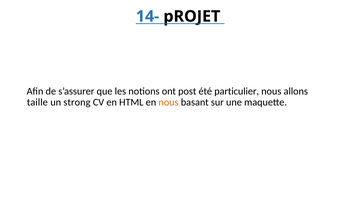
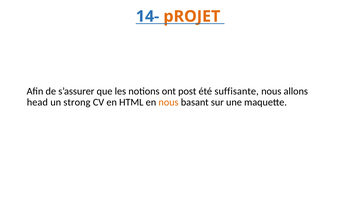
pROJET colour: black -> orange (192, 16)
particulier: particulier -> suffisante (237, 91)
taille: taille -> head (37, 102)
